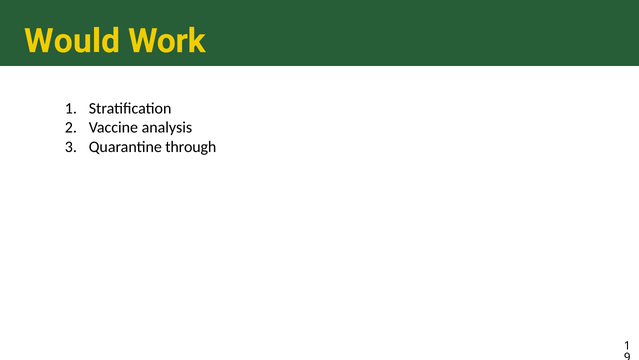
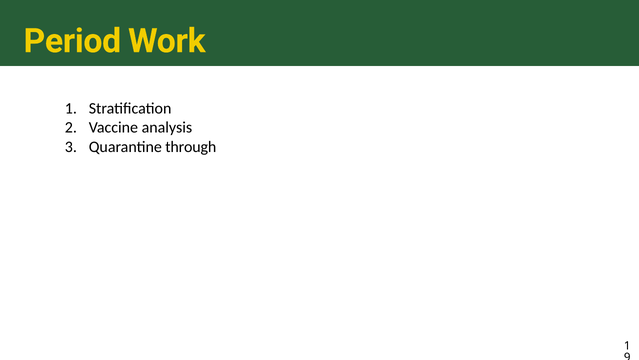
Would: Would -> Period (72, 41)
